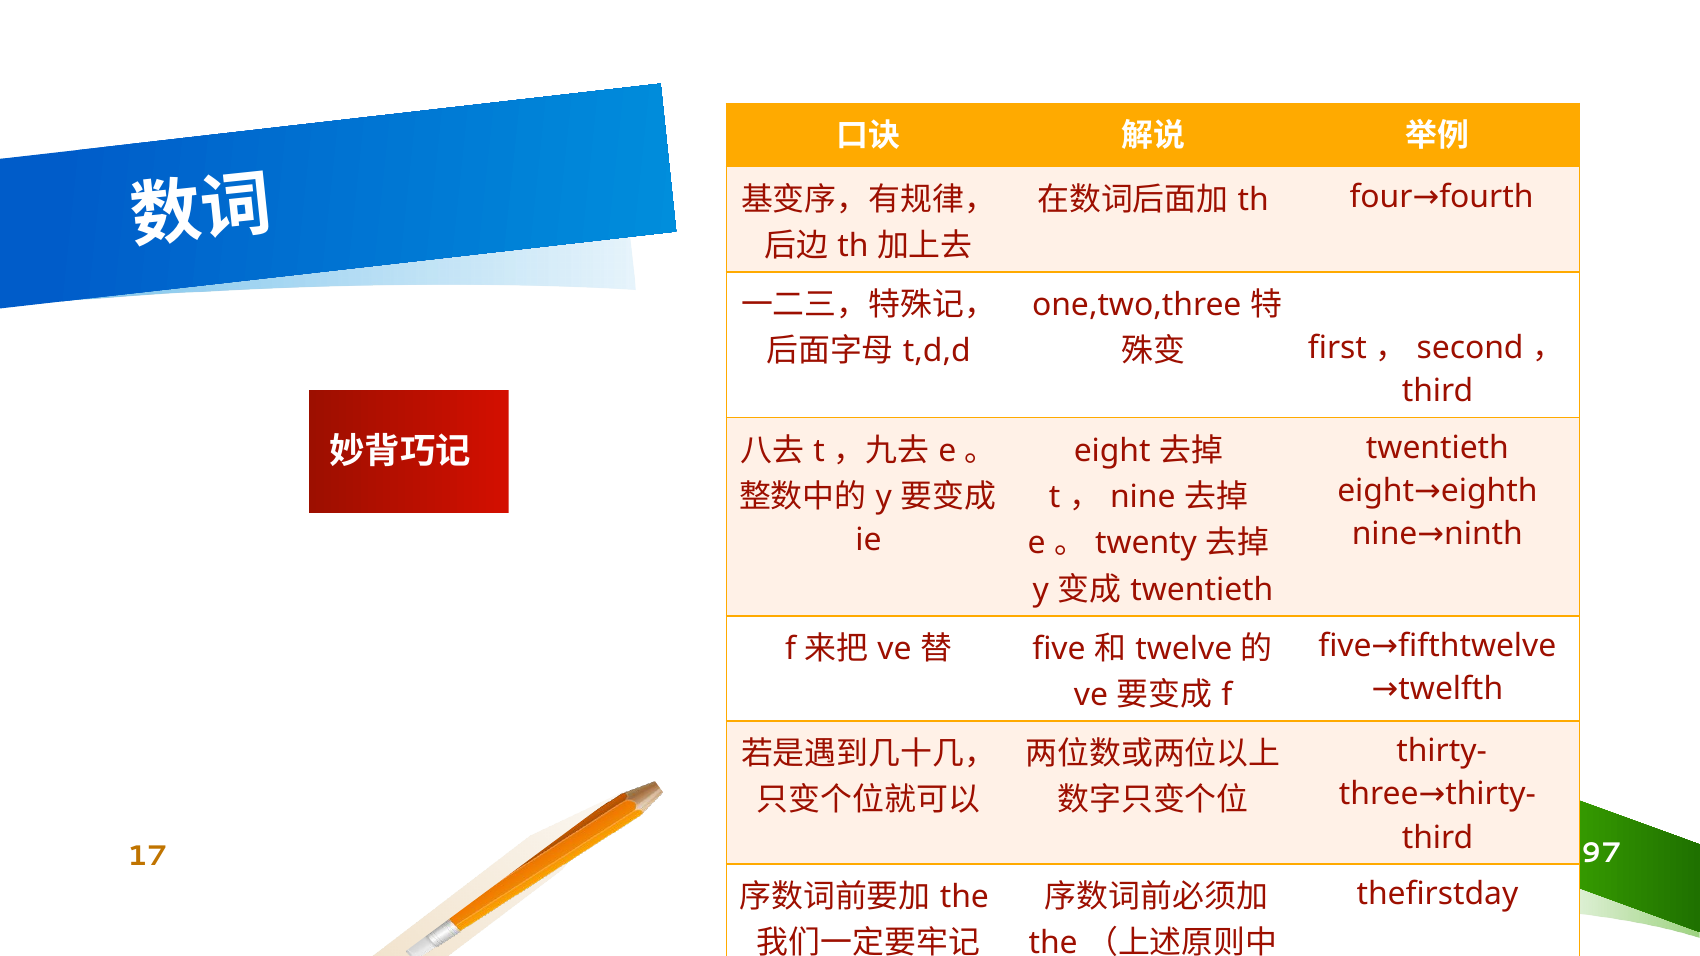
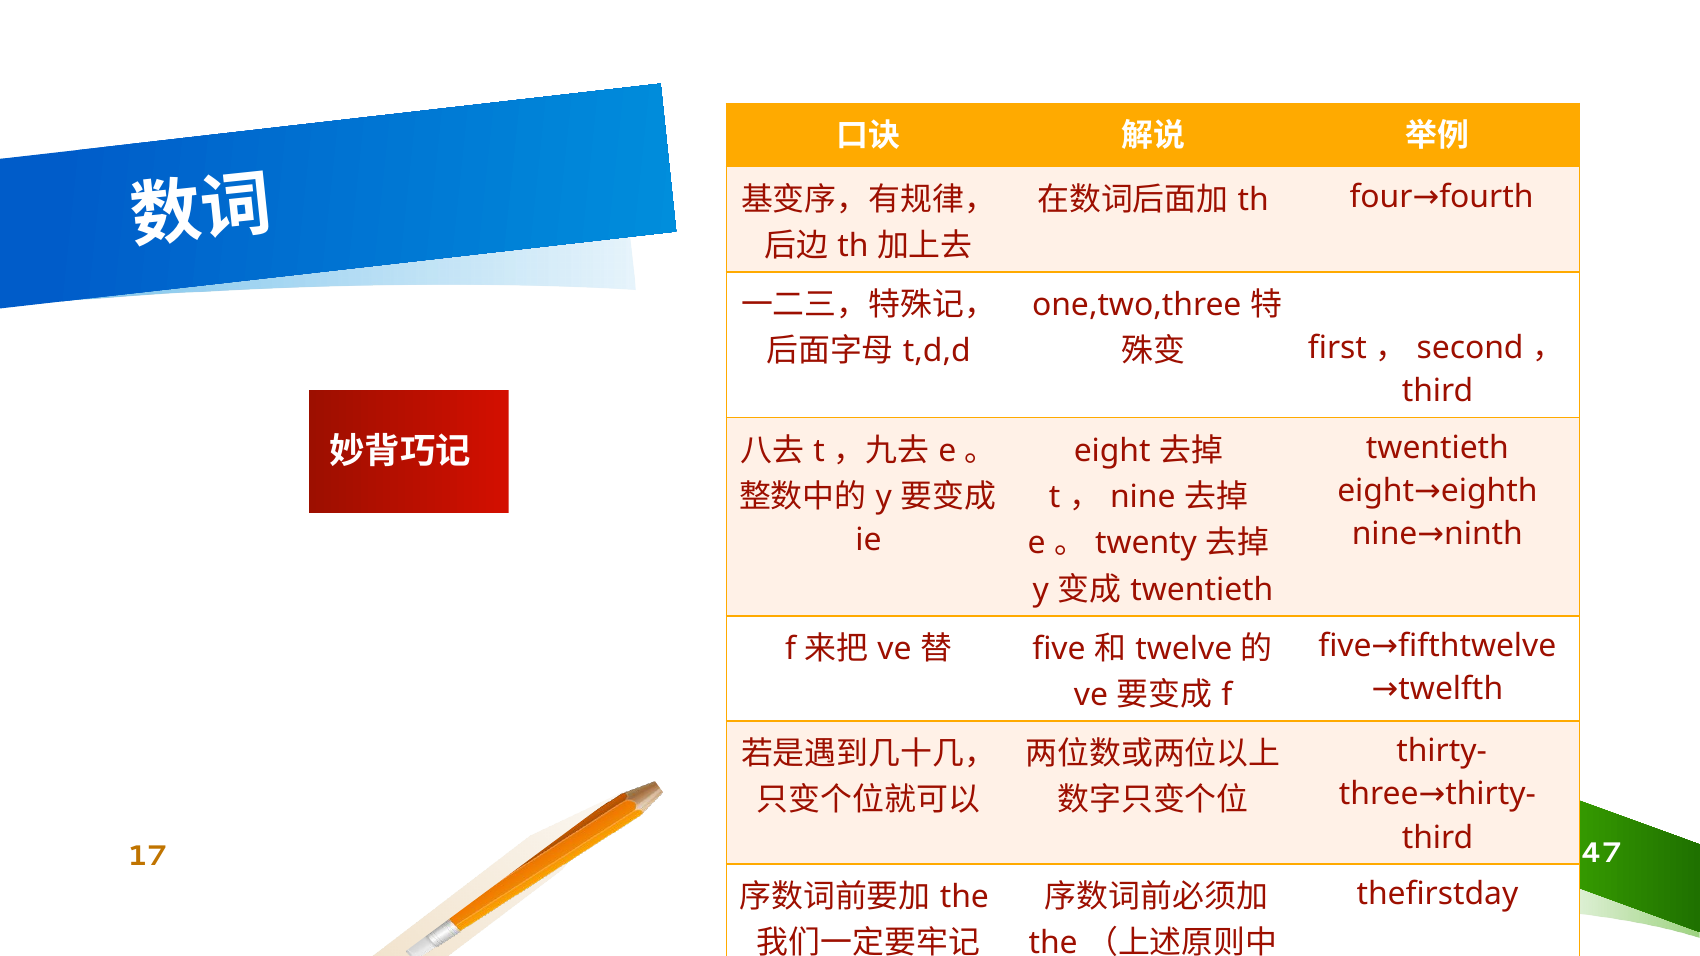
97: 97 -> 47 (1602, 853)
